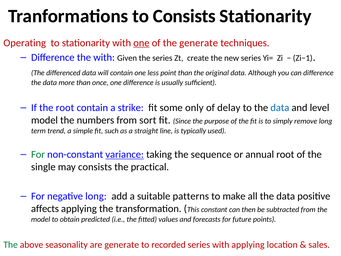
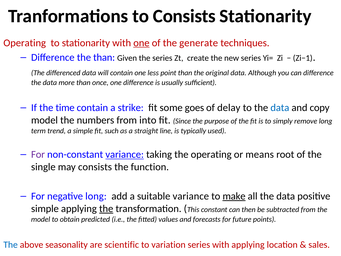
the with: with -> than (104, 57)
the root: root -> time (65, 108)
only: only -> goes (194, 108)
level: level -> copy (320, 108)
sort: sort -> into (148, 120)
For colour: green -> purple (38, 154)
the sequence: sequence -> operating (211, 154)
annual: annual -> means (260, 154)
practical: practical -> function (150, 167)
suitable patterns: patterns -> variance (191, 196)
make underline: none -> present (234, 196)
affects: affects -> simple (45, 208)
the underline: none -> present (106, 208)
The colour: green -> blue (11, 245)
are generate: generate -> scientific (122, 245)
recorded: recorded -> variation (168, 245)
